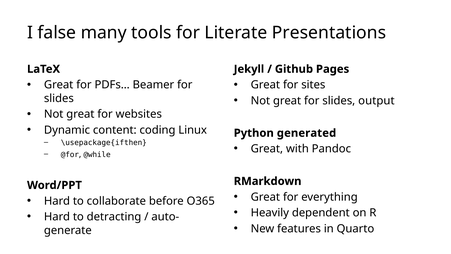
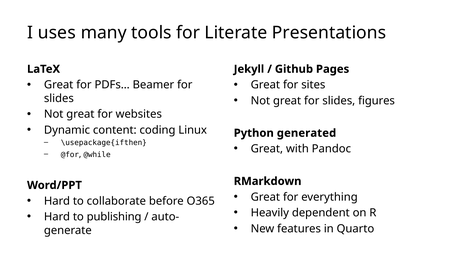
false: false -> uses (57, 33)
output: output -> figures (377, 101)
detracting: detracting -> publishing (114, 217)
